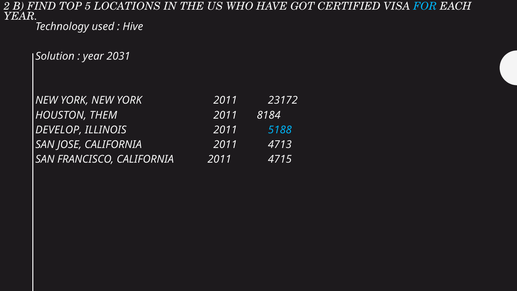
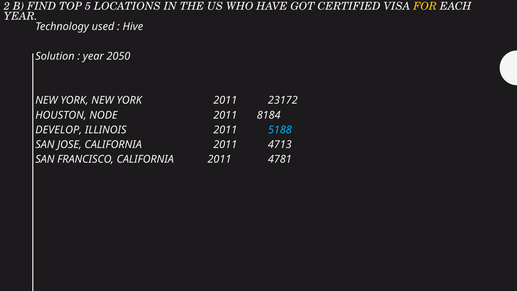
FOR colour: light blue -> yellow (425, 6)
2031: 2031 -> 2050 (118, 56)
THEM: THEM -> NODE (103, 115)
4715: 4715 -> 4781 (280, 159)
